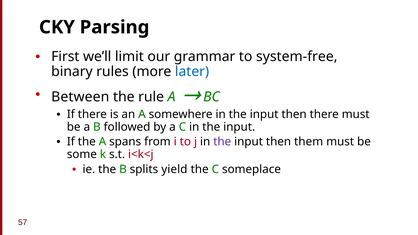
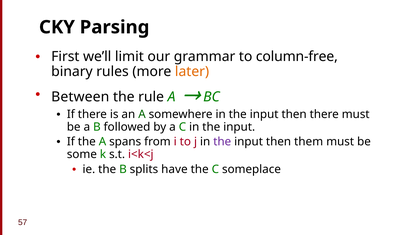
system-free: system-free -> column-free (297, 57)
later colour: blue -> orange (192, 72)
yield: yield -> have (174, 169)
